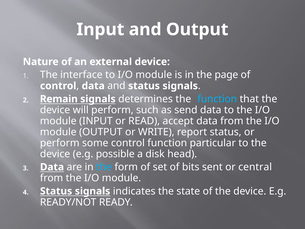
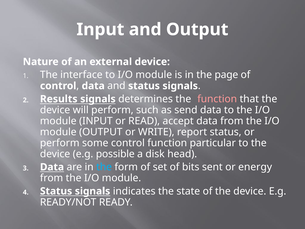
Remain: Remain -> Results (59, 99)
function colour: light blue -> pink (217, 99)
central: central -> energy (255, 167)
